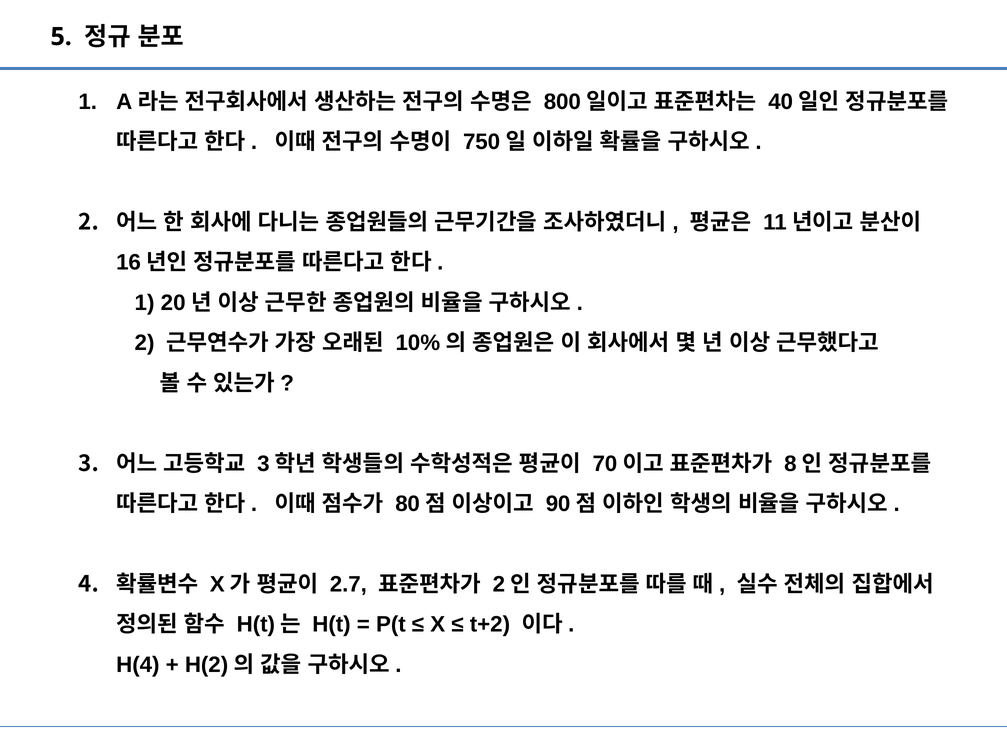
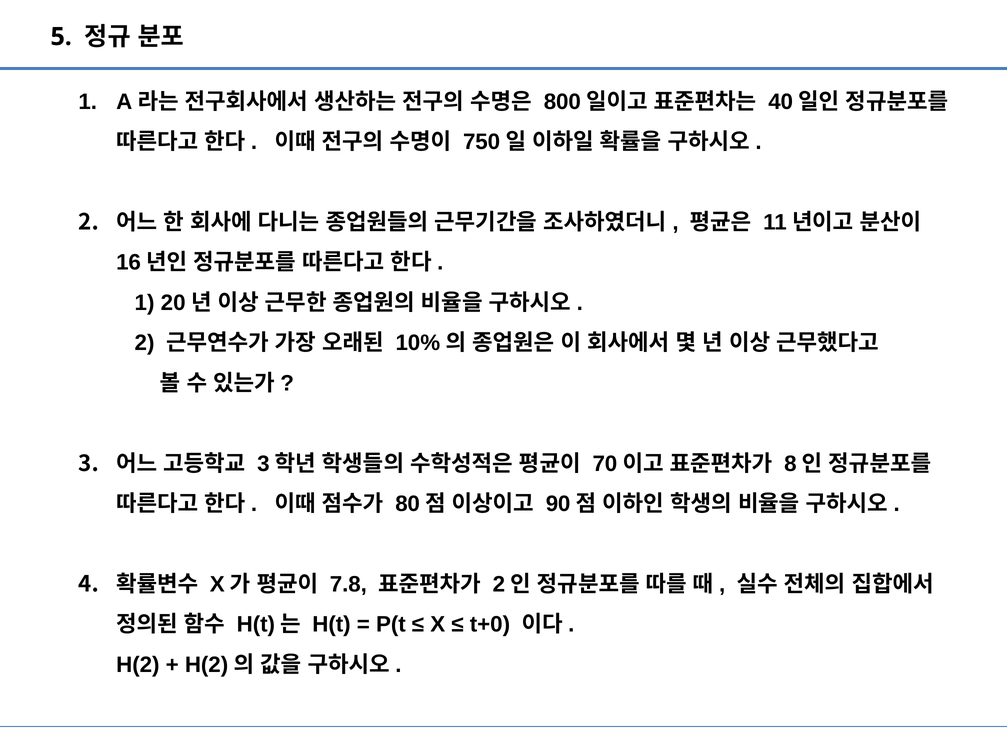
2.7: 2.7 -> 7.8 (348, 585)
t+2: t+2 -> t+0 (490, 625)
H(4: H(4 -> H(2 (138, 665)
